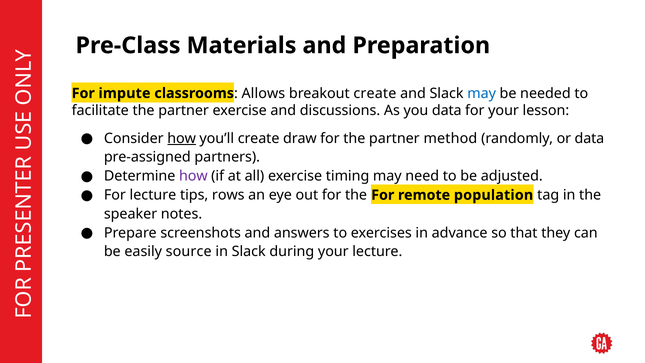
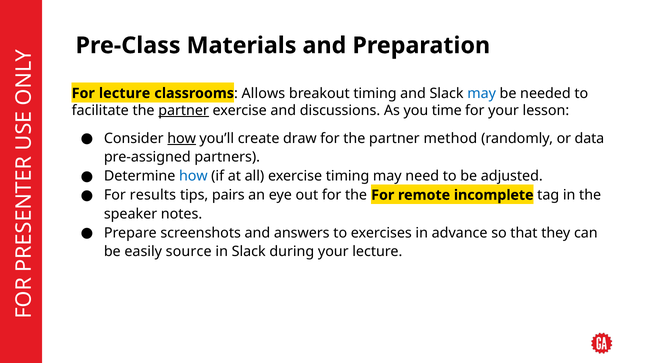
For impute: impute -> lecture (124, 93)
breakout create: create -> timing (375, 93)
partner underline: none -> present (184, 110)
you data: data -> time (447, 110)
how colour: purple -> blue (193, 176)
For lecture: lecture -> results (153, 195)
rows: rows -> pairs (228, 195)
population: population -> incomplete (494, 195)
